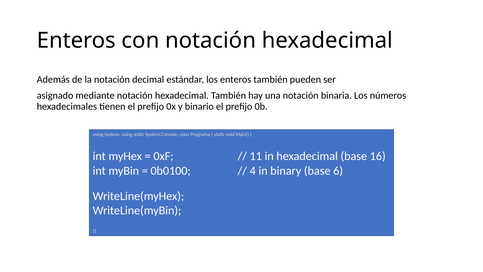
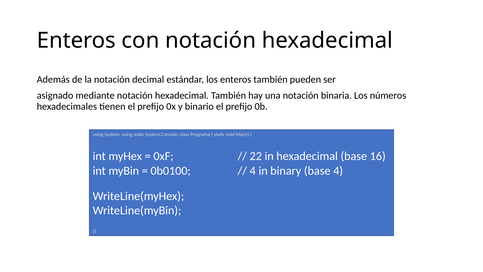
11: 11 -> 22 (256, 156)
base 6: 6 -> 4 (338, 171)
